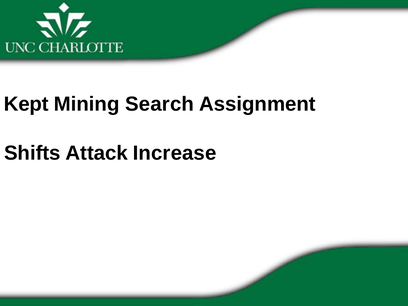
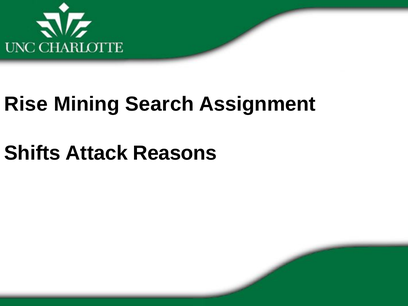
Kept: Kept -> Rise (26, 104)
Increase: Increase -> Reasons (175, 153)
